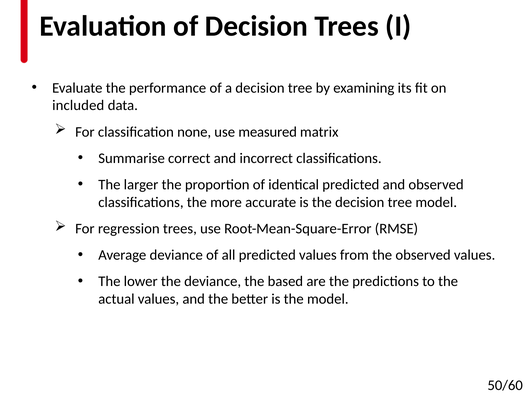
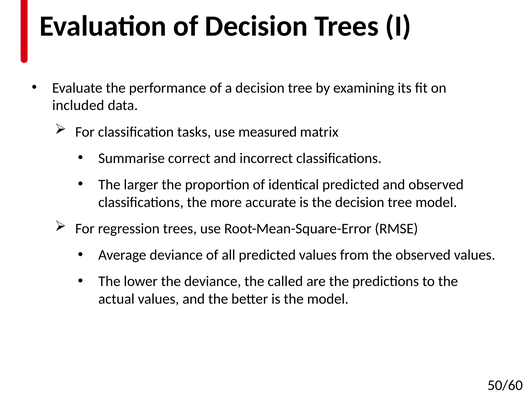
none: none -> tasks (194, 132)
based: based -> called (285, 281)
